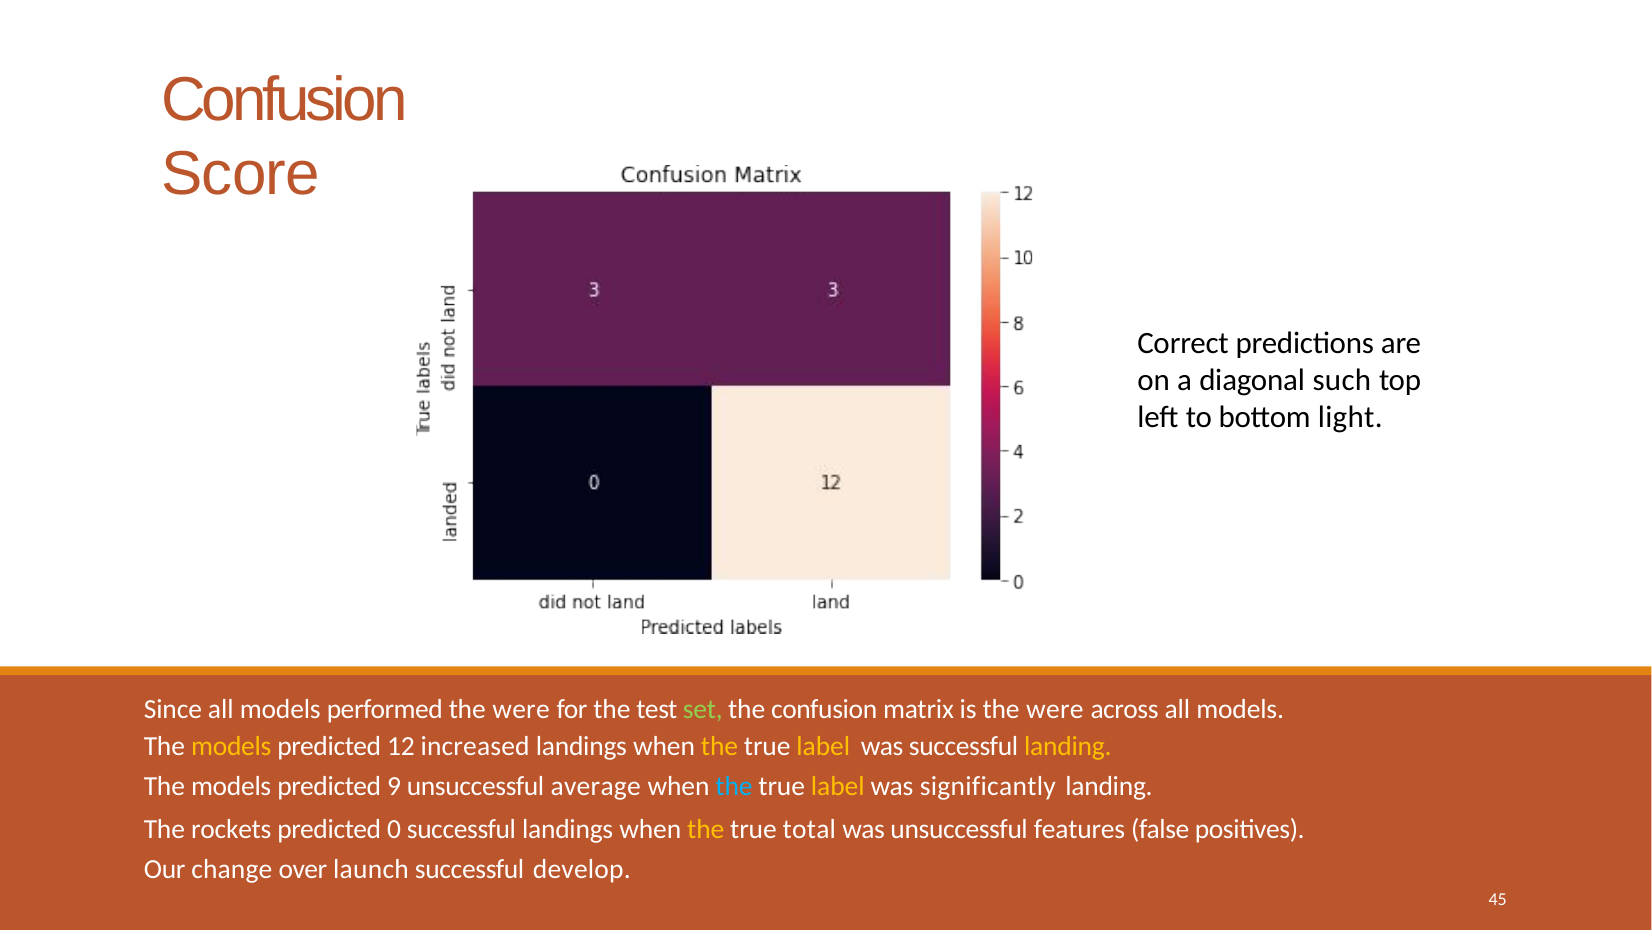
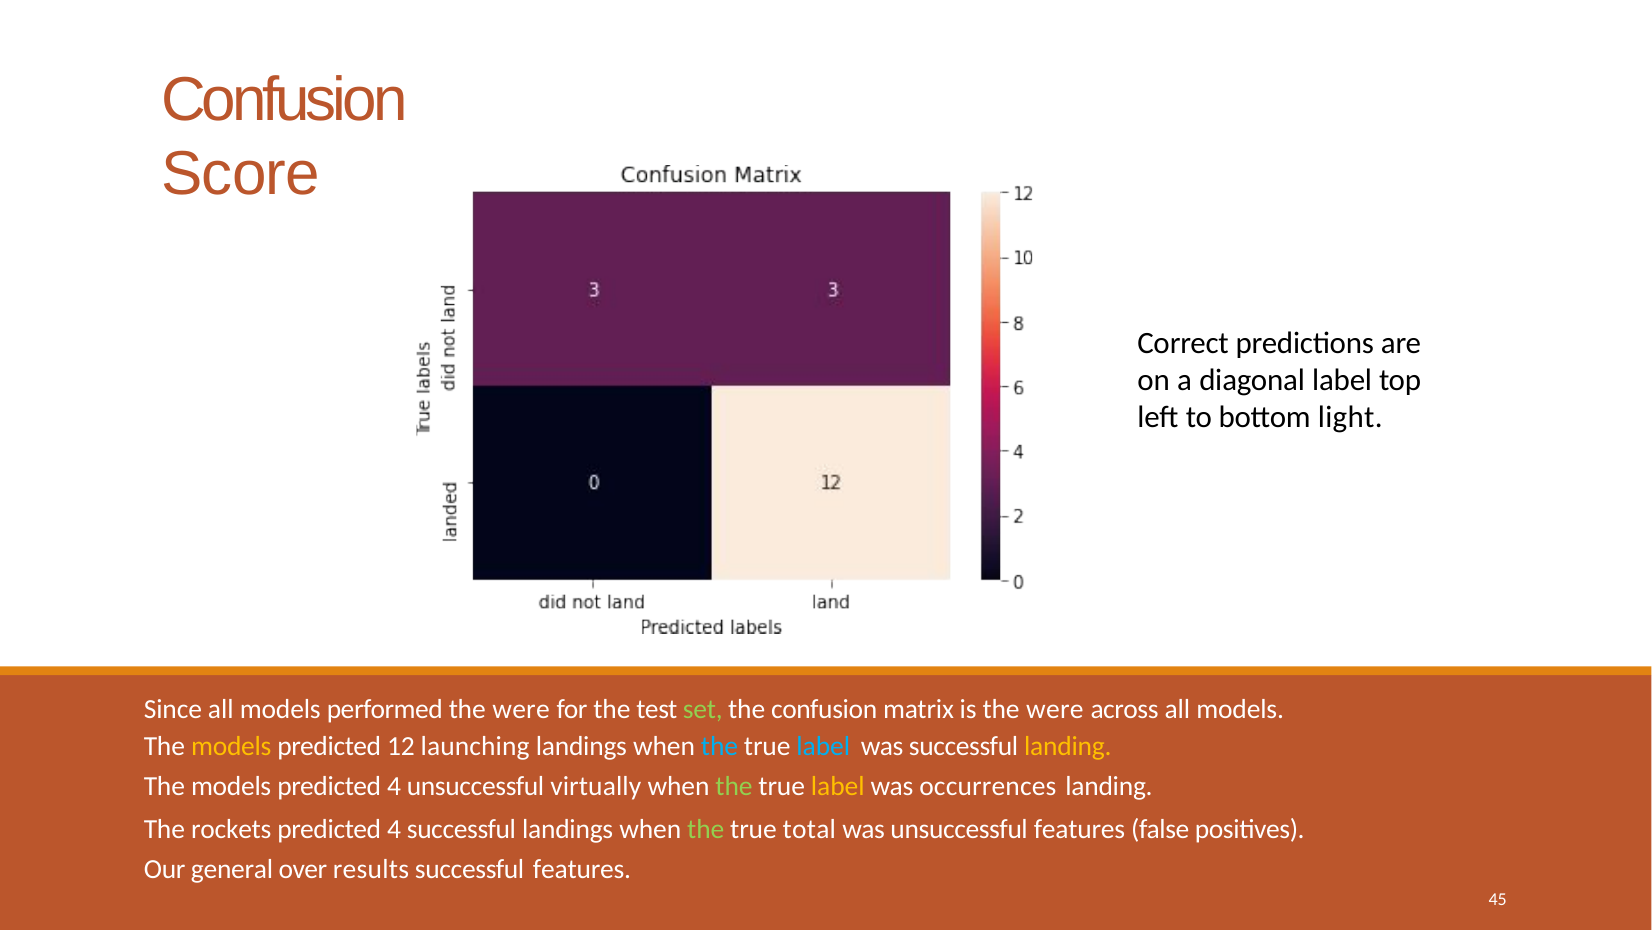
diagonal such: such -> label (1342, 380)
increased: increased -> launching (475, 746)
the colour: yellow -> light blue (719, 746)
label colour: yellow -> light blue (823, 746)
models predicted 9: 9 -> 4 (394, 786)
average: average -> virtually (596, 786)
the colour: light blue -> light green (734, 786)
significantly: significantly -> occurrences (988, 786)
0: 0 -> 4 (394, 828)
the colour: yellow -> light green (706, 828)
change: change -> general (232, 869)
launch: launch -> results (371, 869)
successful develop: develop -> features (582, 869)
